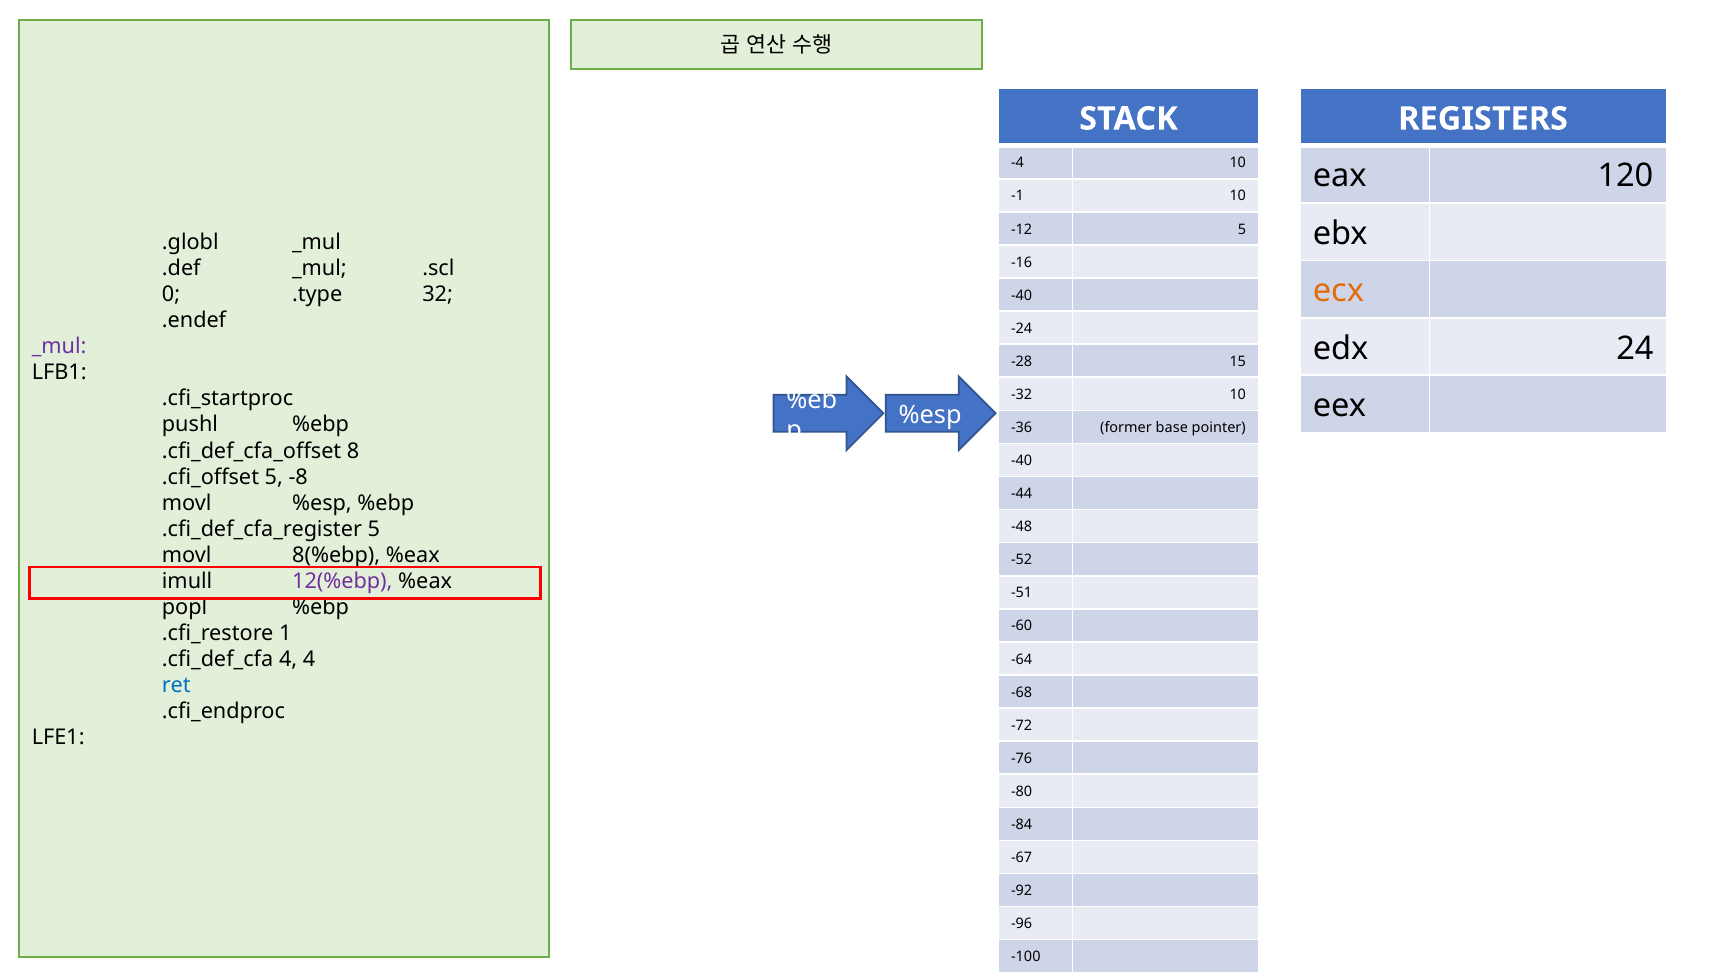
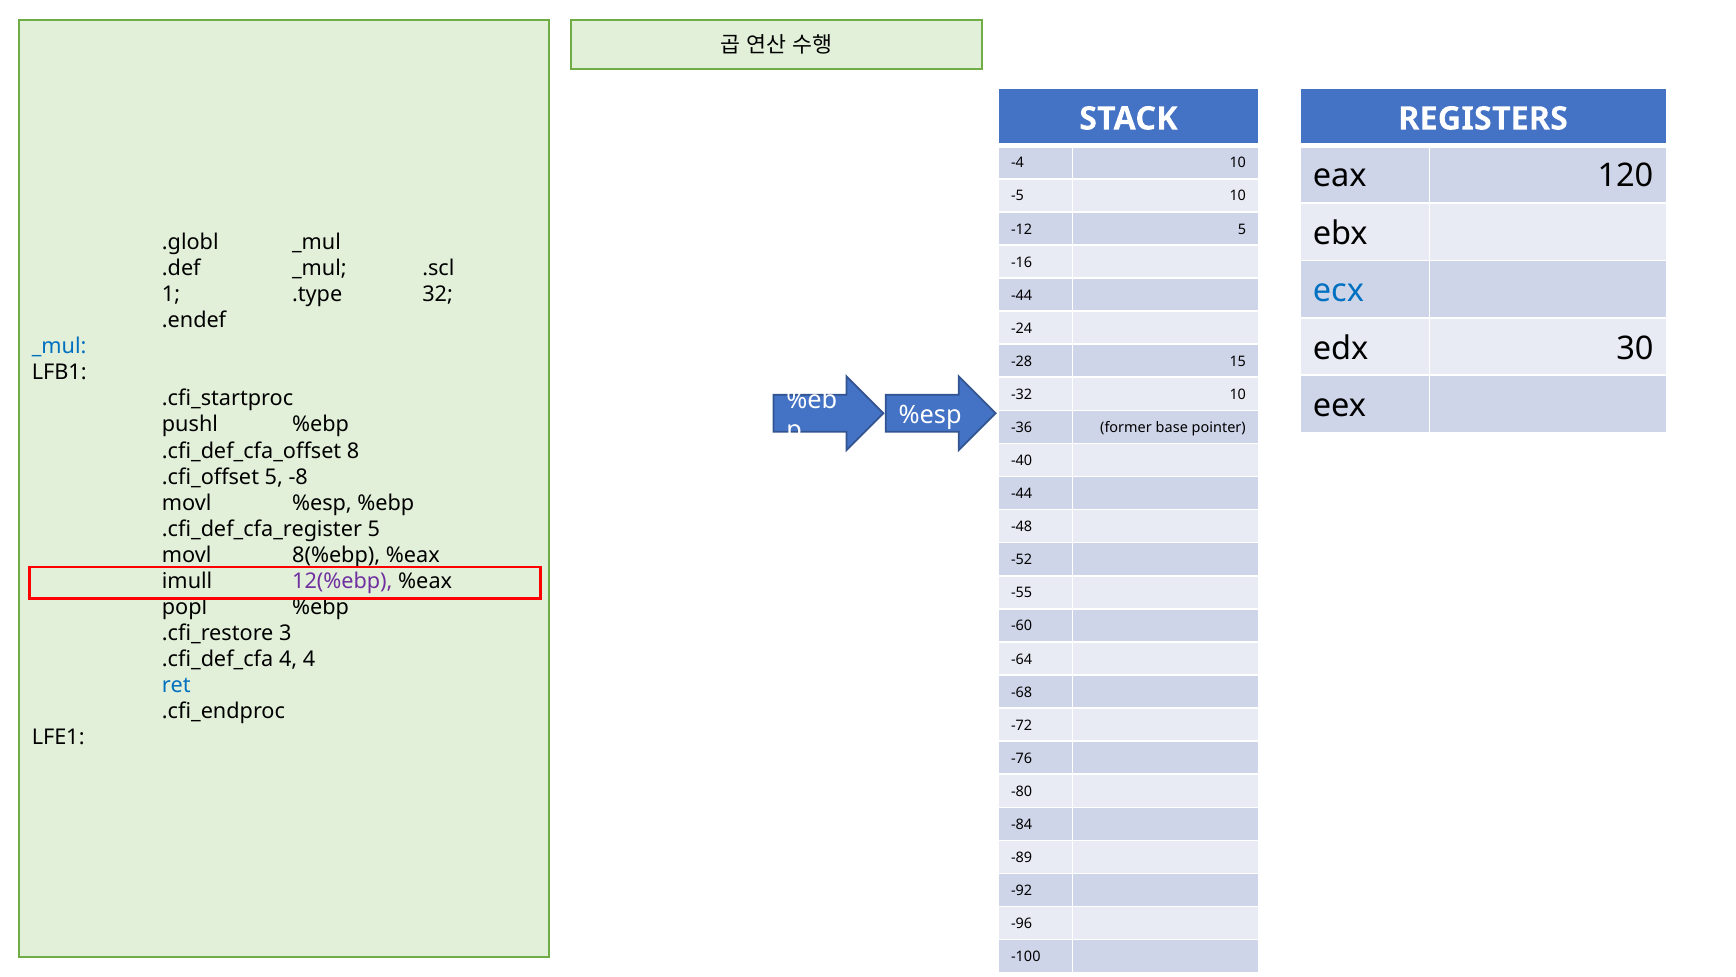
-1: -1 -> -5 (1018, 196)
ecx colour: orange -> blue (1338, 291)
0: 0 -> 1 (171, 294)
-40: -40 -> -44 (1022, 295)
24: 24 -> 30 (1635, 348)
_mul colour: purple -> blue (59, 346)
-51: -51 -> -55 (1022, 593)
1: 1 -> 3 (285, 633)
-67: -67 -> -89 (1022, 857)
